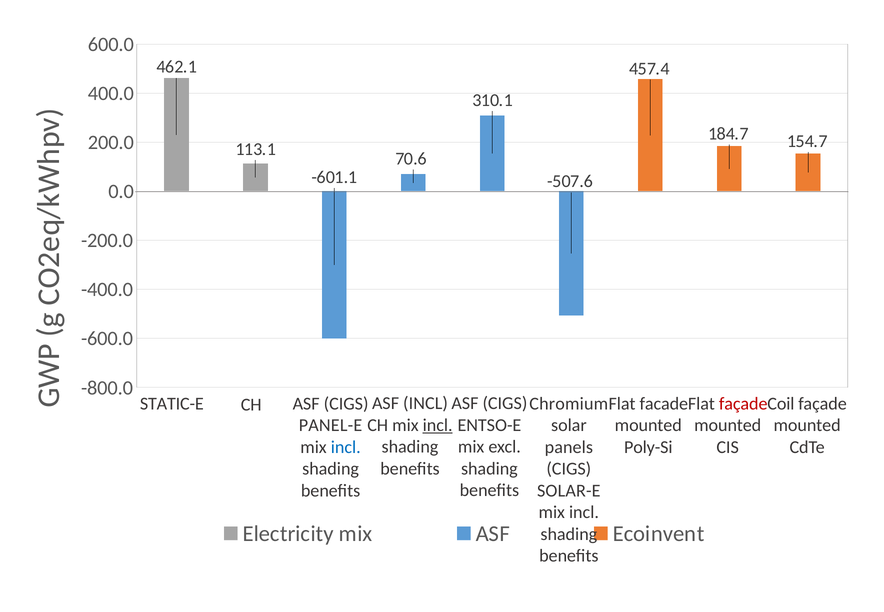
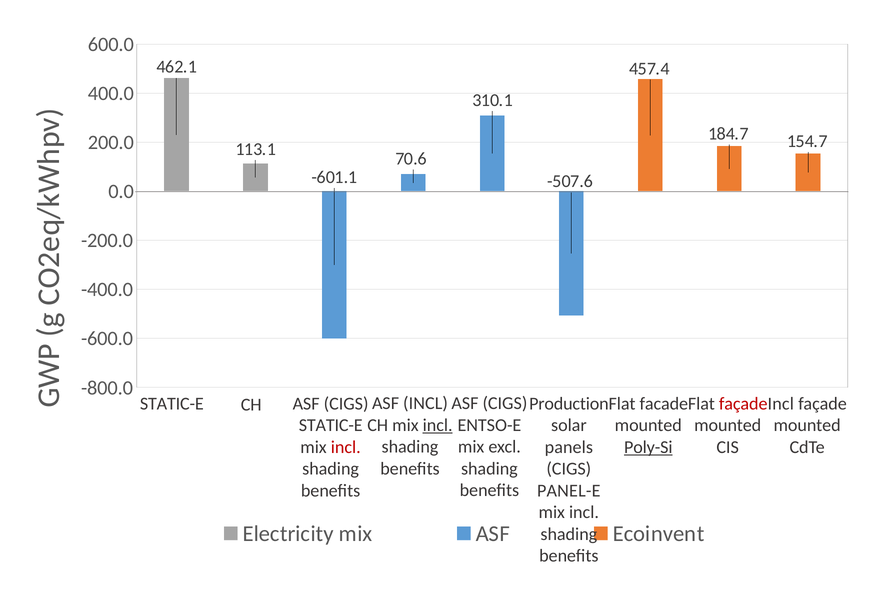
Chromium: Chromium -> Production (569, 404)
Coil: Coil -> Incl (781, 404)
PANEL-E: PANEL-E -> STATIC-E (331, 425)
incl colour: blue -> red (346, 447)
Poly-Si underline: none -> present (648, 447)
SOLAR-E: SOLAR-E -> PANEL-E (569, 491)
